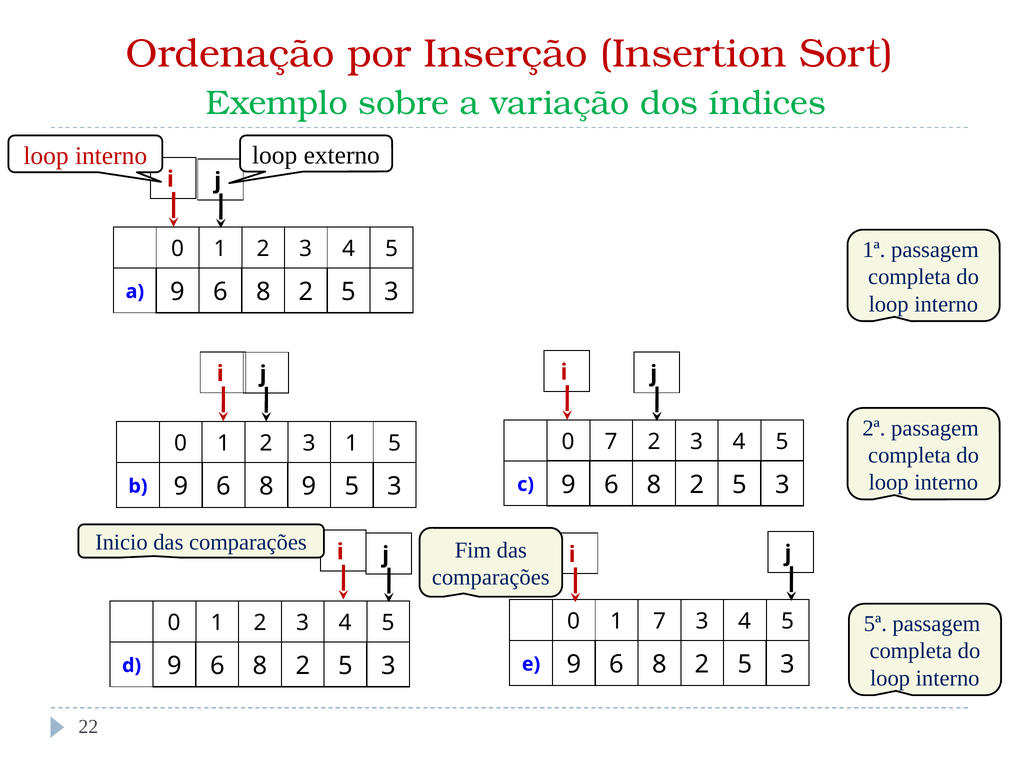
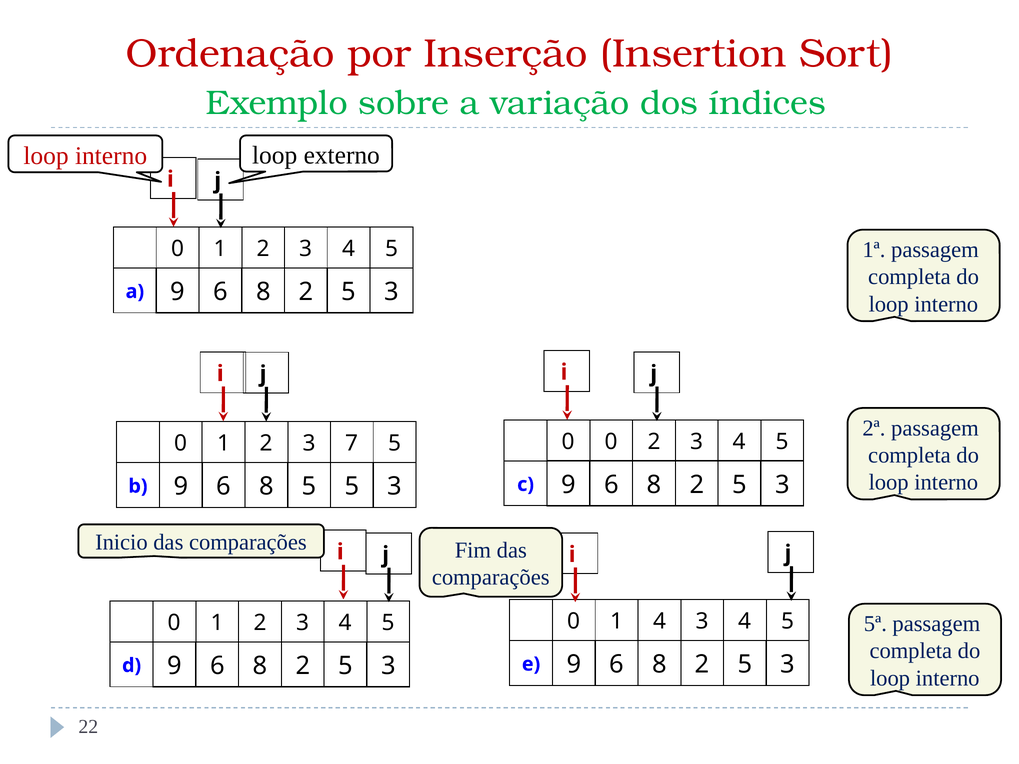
0 7: 7 -> 0 (611, 442)
3 1: 1 -> 7 (352, 444)
8 9: 9 -> 5 (309, 487)
1 7: 7 -> 4 (660, 621)
